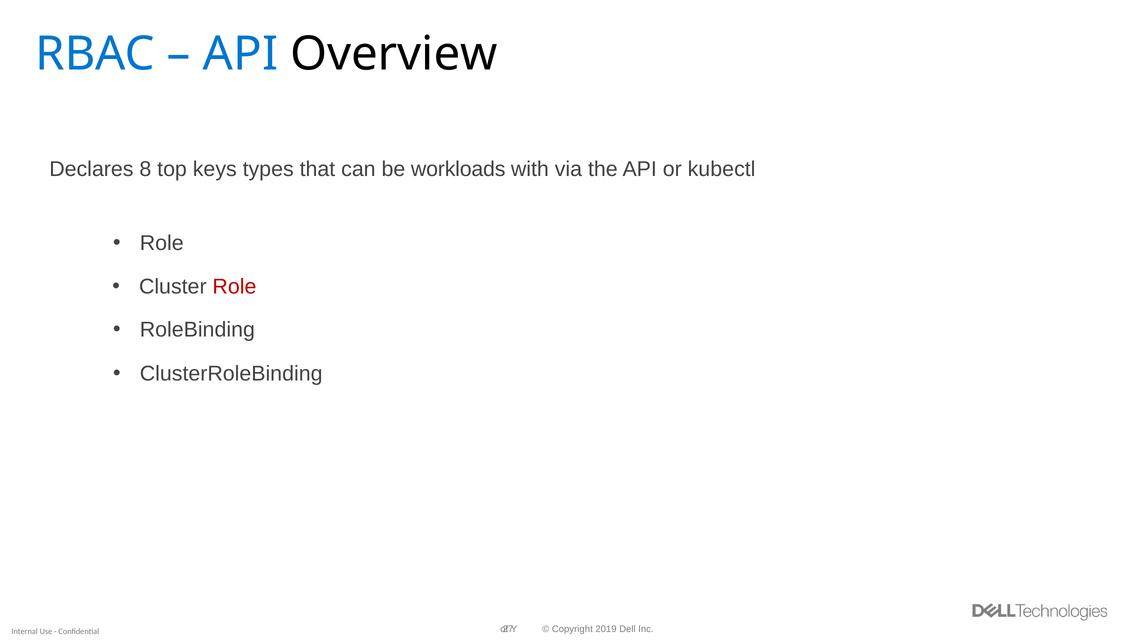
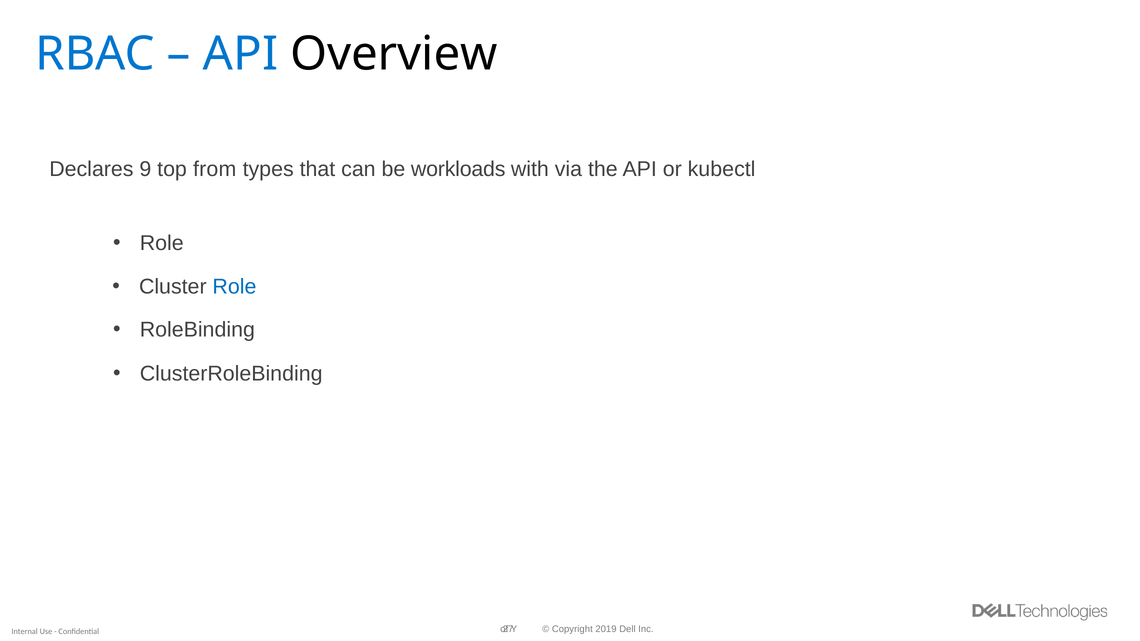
8: 8 -> 9 (145, 169)
keys: keys -> from (215, 169)
Role colour: red -> blue (234, 287)
